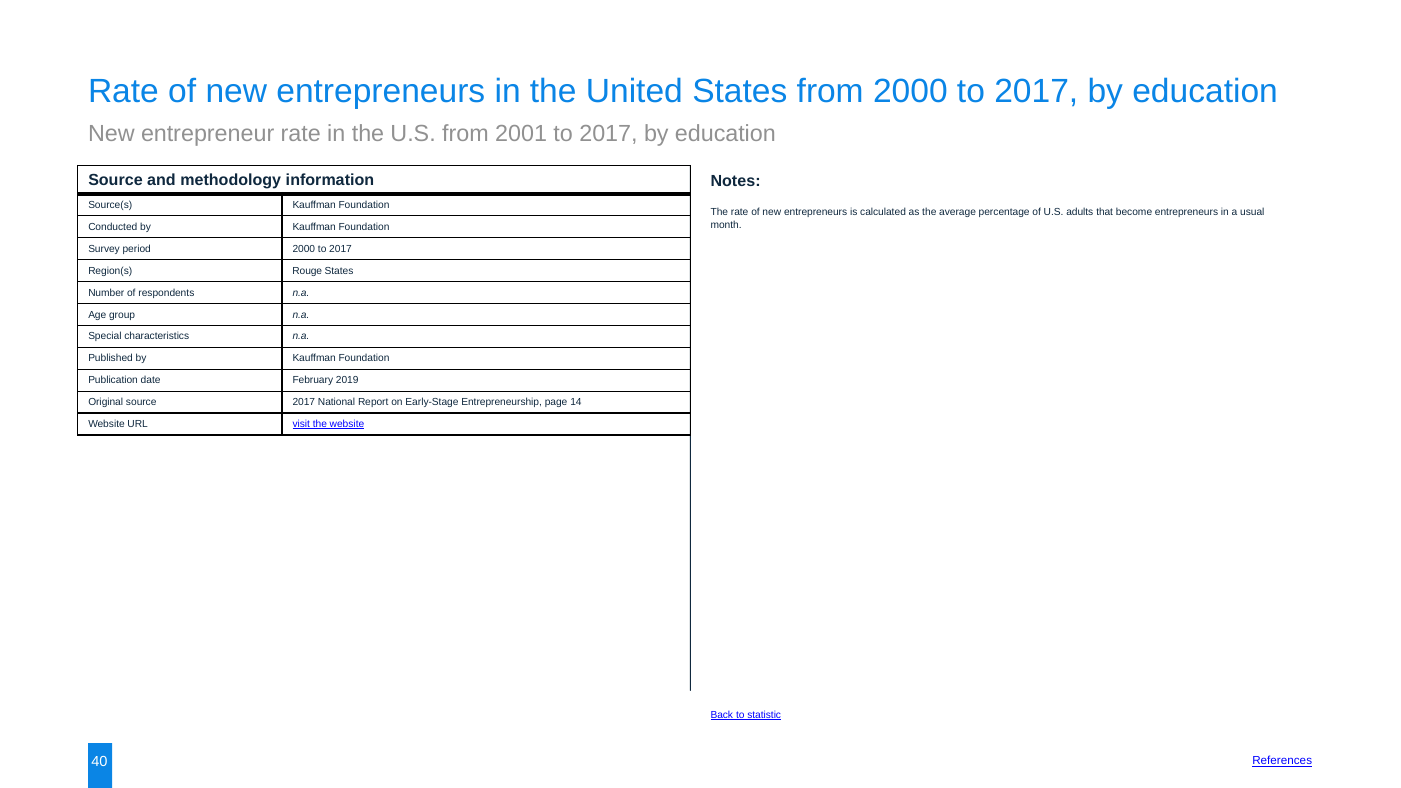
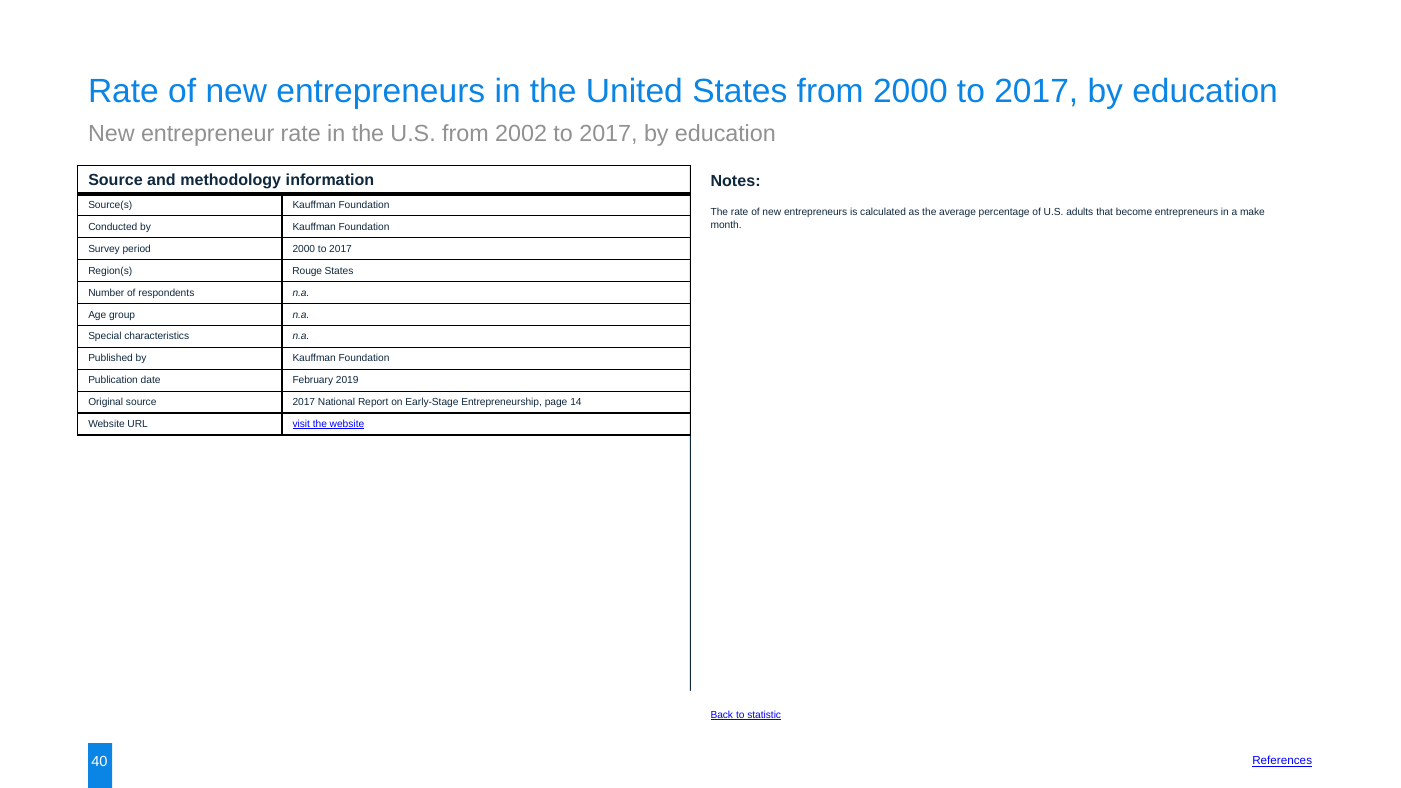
2001: 2001 -> 2002 (521, 133)
usual: usual -> make (1252, 212)
